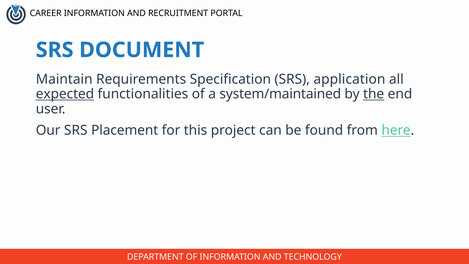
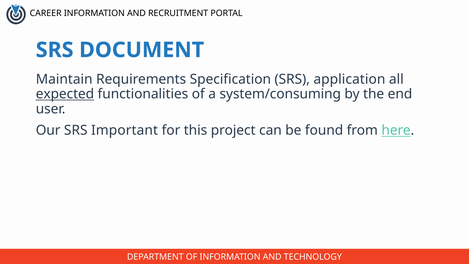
system/maintained: system/maintained -> system/consuming (280, 94)
the underline: present -> none (374, 94)
Placement: Placement -> Important (125, 130)
